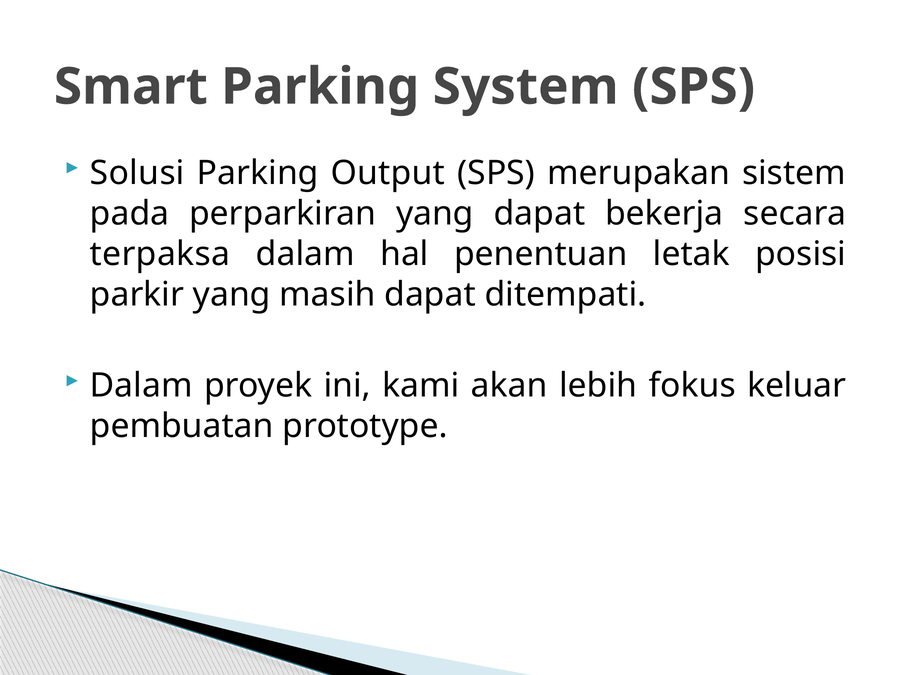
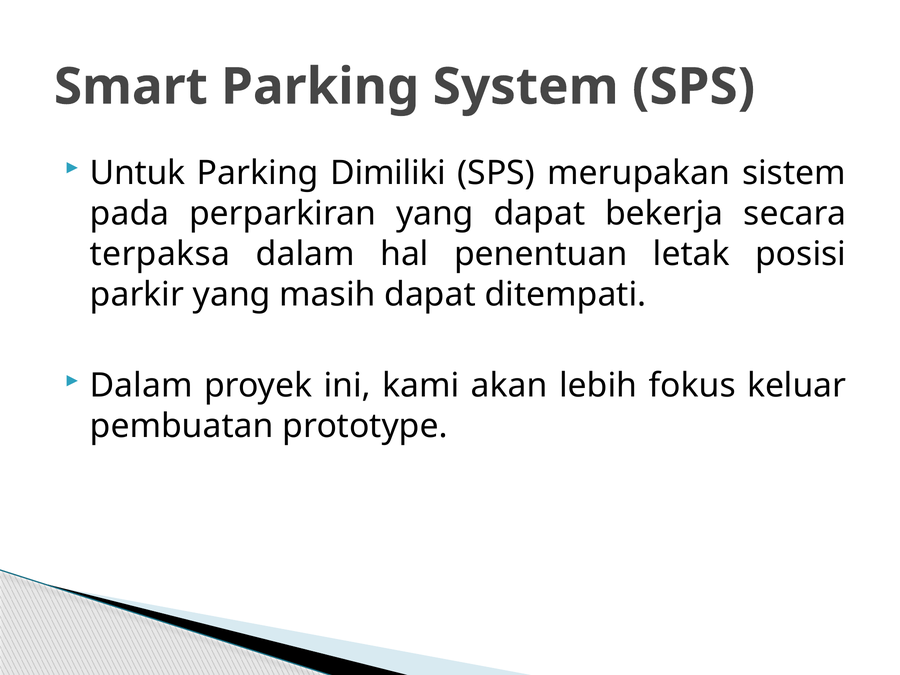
Solusi: Solusi -> Untuk (138, 173)
Output: Output -> Dimiliki (388, 173)
